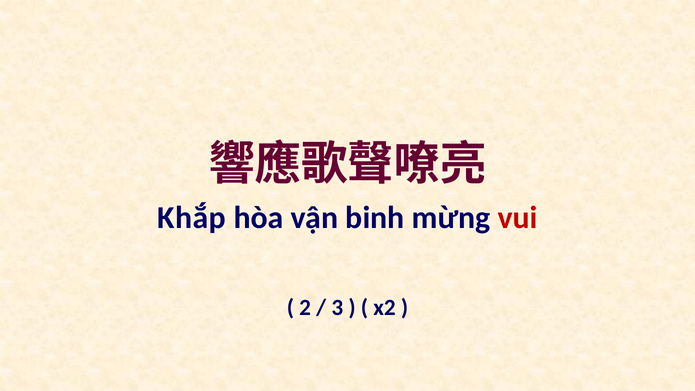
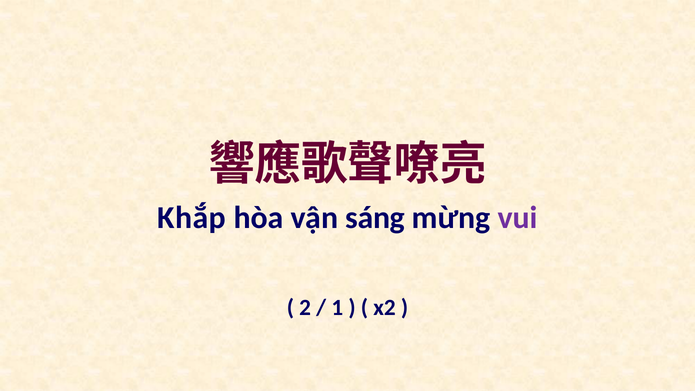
binh: binh -> sáng (375, 218)
vui colour: red -> purple (518, 218)
3: 3 -> 1 (337, 308)
